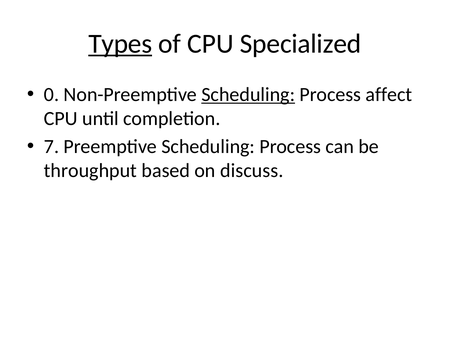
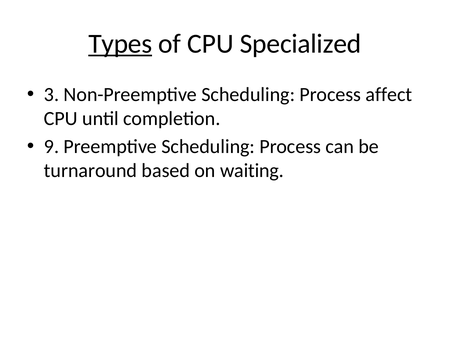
0: 0 -> 3 (51, 94)
Scheduling underline: present -> none (248, 94)
7: 7 -> 9 (51, 146)
throughput: throughput -> turnaround (90, 170)
discuss: discuss -> waiting (252, 170)
